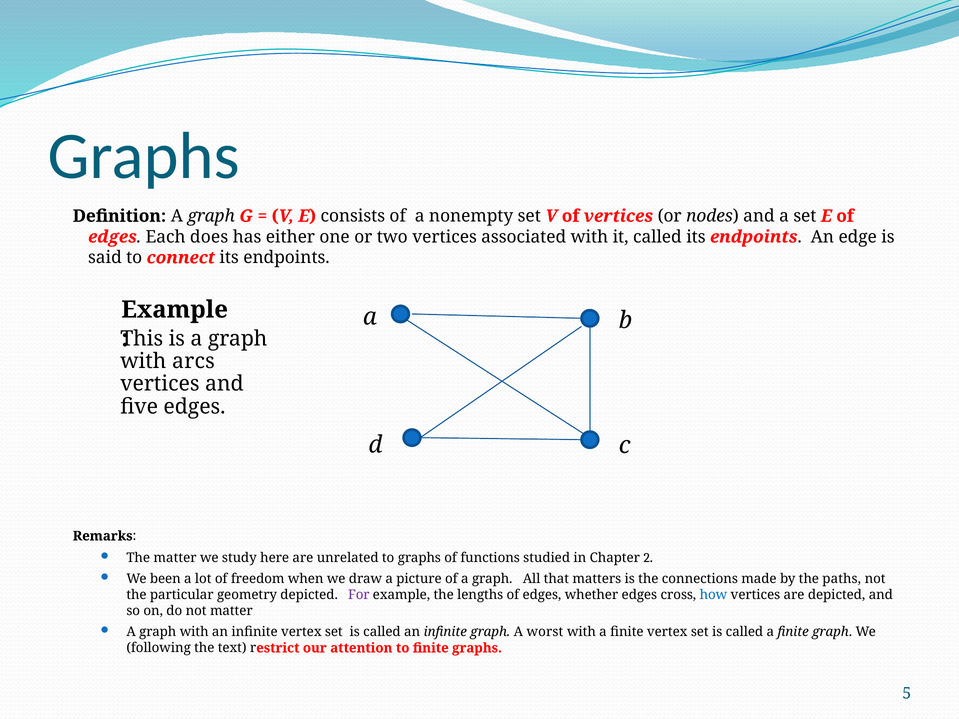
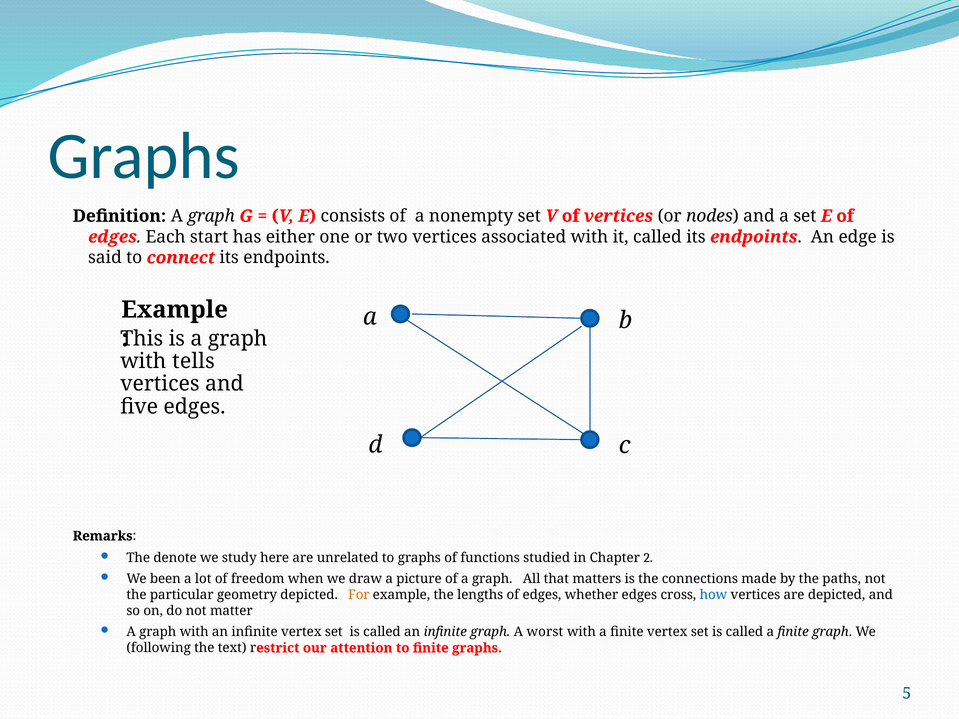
does: does -> start (209, 237)
arcs: arcs -> tells (193, 361)
The matter: matter -> denote (175, 558)
For colour: purple -> orange (359, 595)
